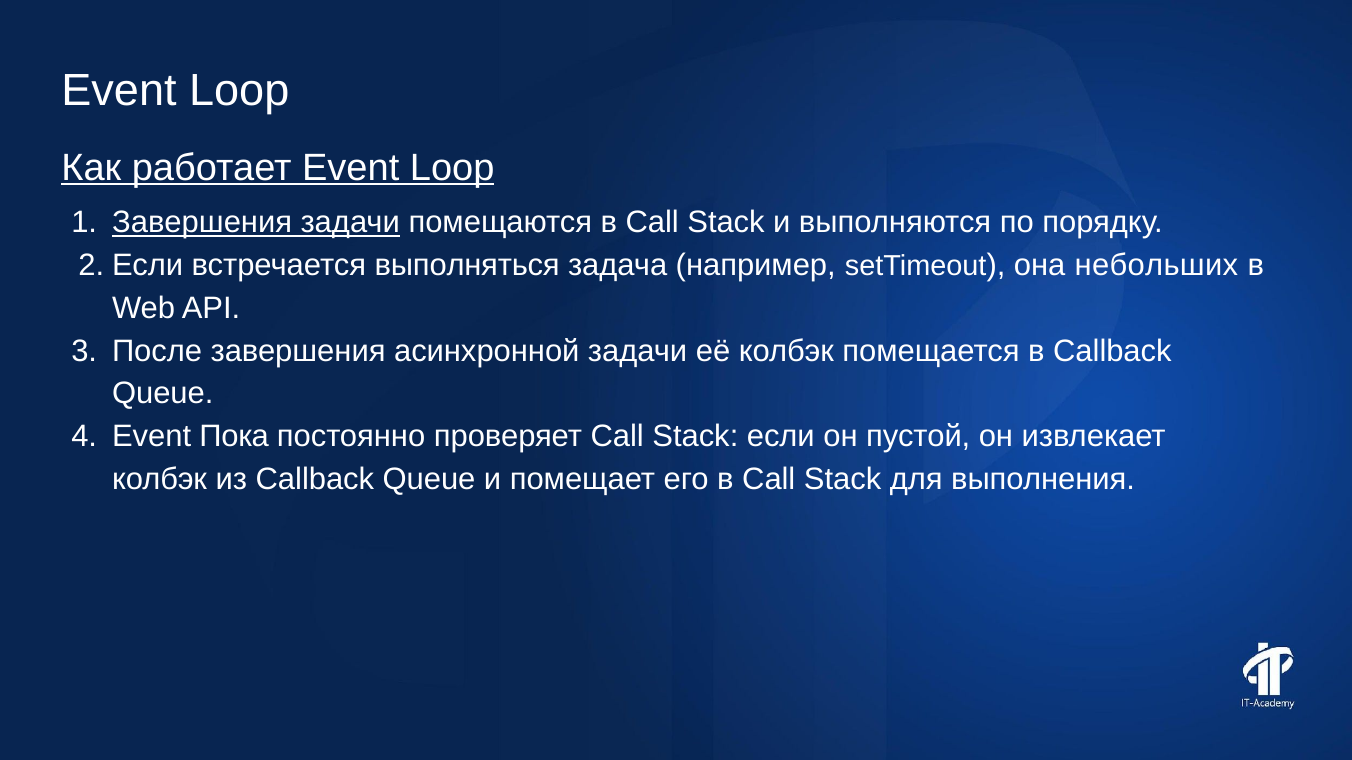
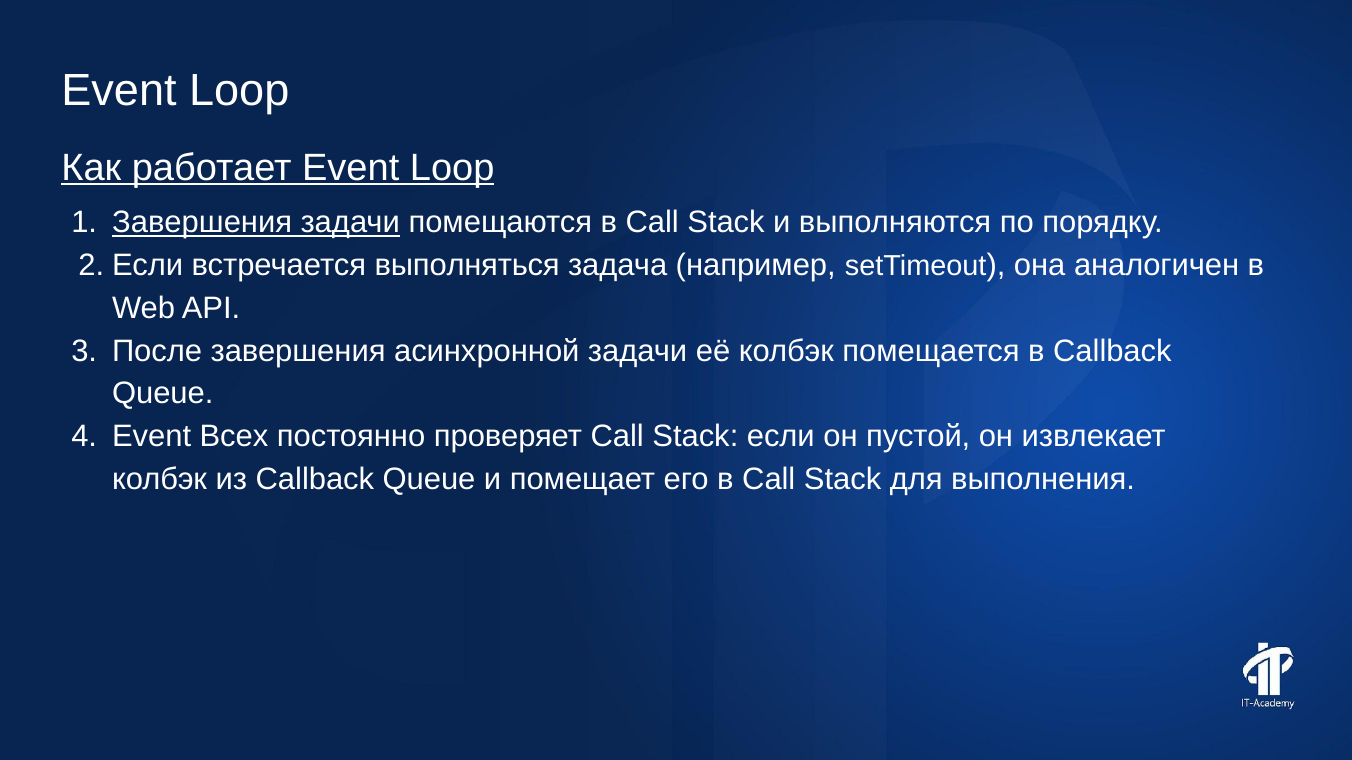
небольших: небольших -> аналогичен (1157, 266)
Пока: Пока -> Всех (234, 436)
